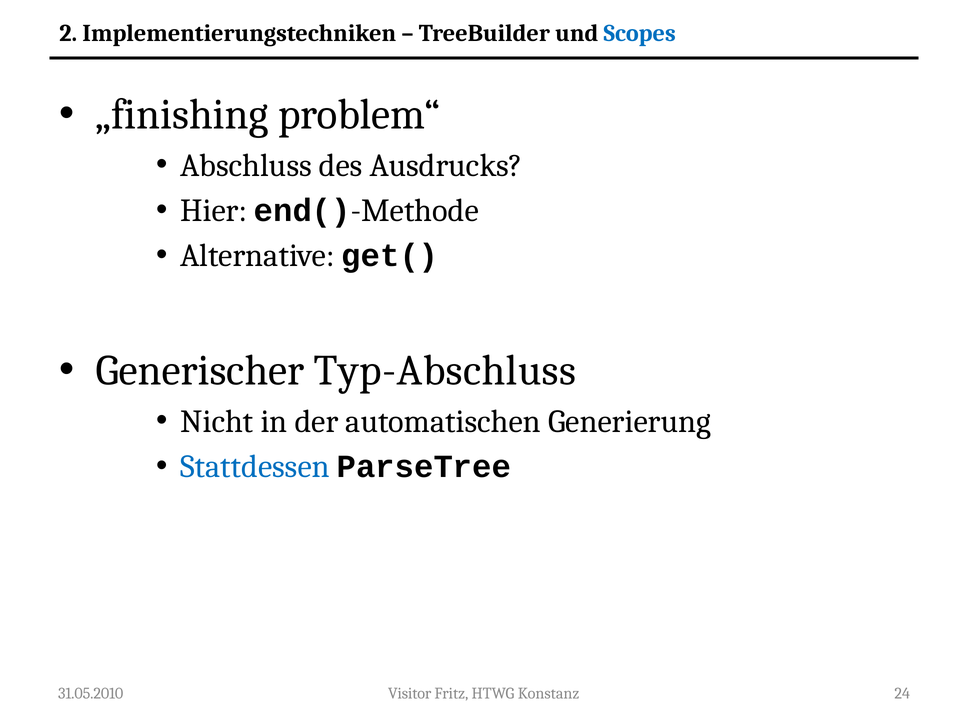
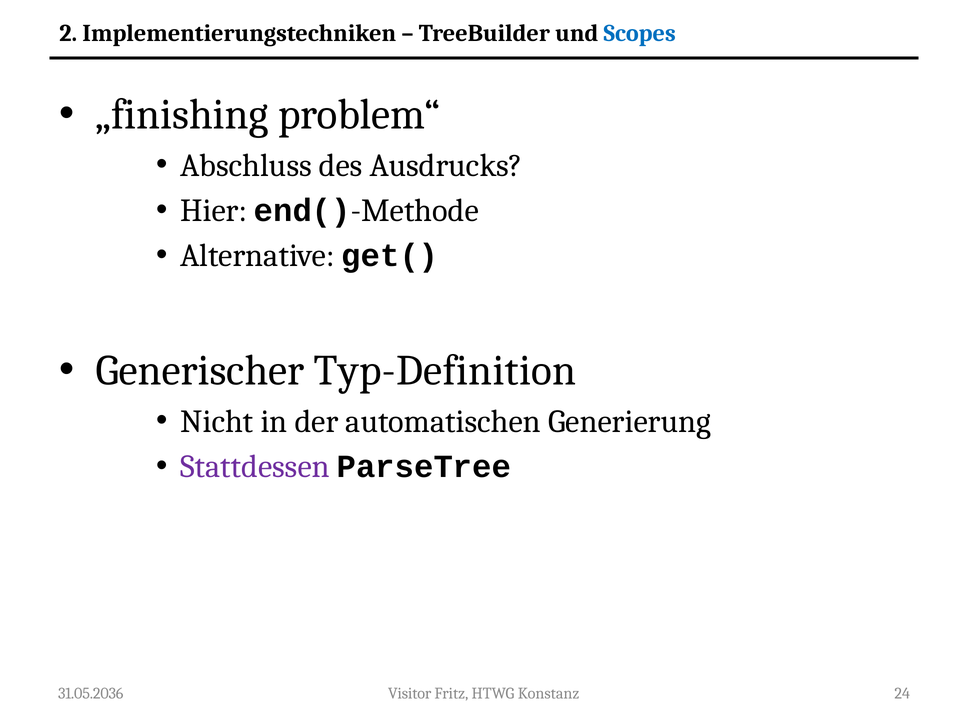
Typ-Abschluss: Typ-Abschluss -> Typ-Definition (445, 371)
Stattdessen colour: blue -> purple (255, 467)
31.05.2010: 31.05.2010 -> 31.05.2036 (91, 693)
